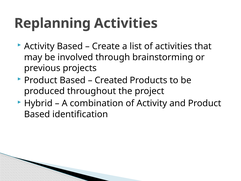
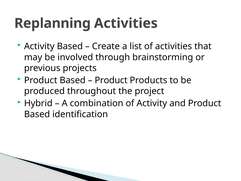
Created: Created -> Product (111, 80)
